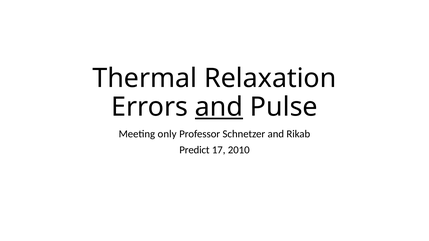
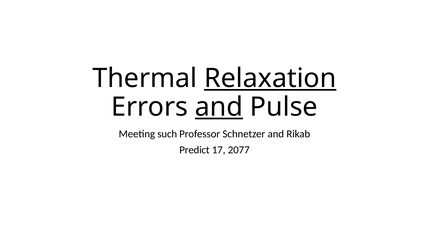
Relaxation underline: none -> present (270, 78)
only: only -> such (167, 134)
2010: 2010 -> 2077 (239, 150)
